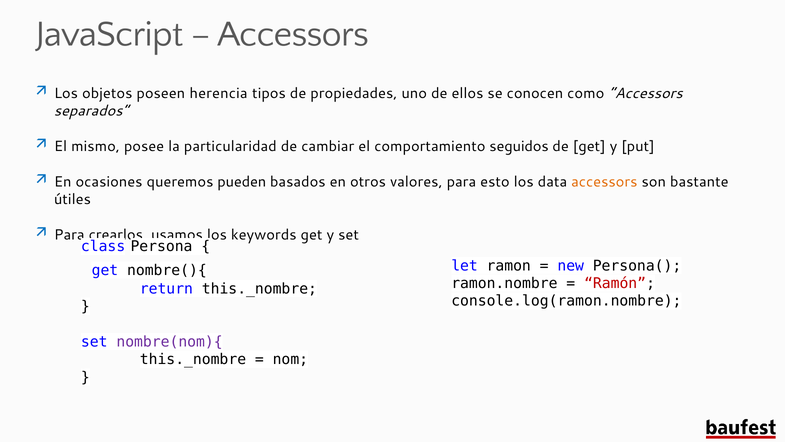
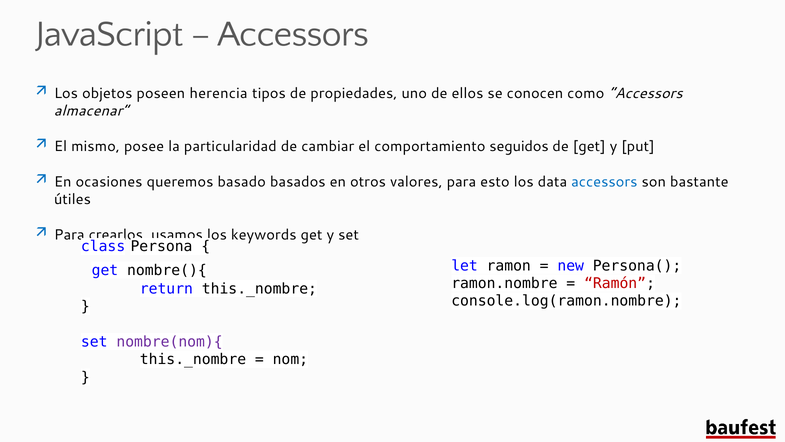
separados: separados -> almacenar (91, 111)
pueden: pueden -> basado (242, 182)
accessors colour: orange -> blue (604, 182)
